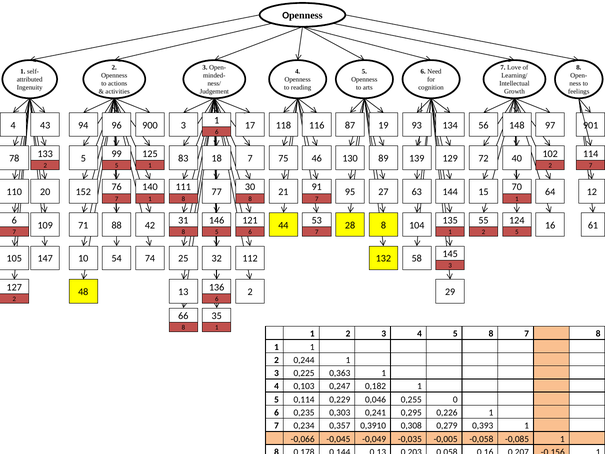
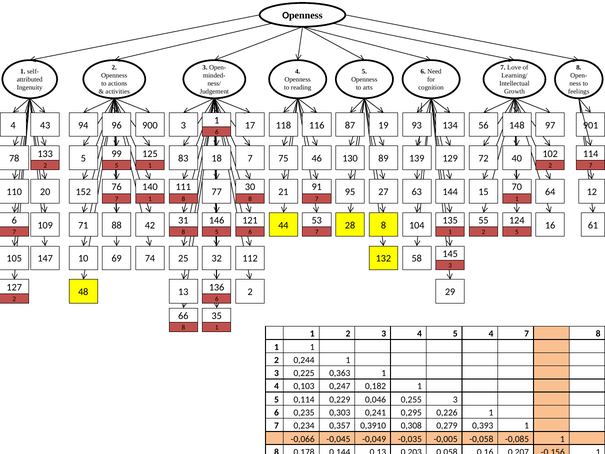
54: 54 -> 69 (117, 259)
5 8: 8 -> 4 (491, 334)
0,255 0: 0 -> 3 (455, 399)
